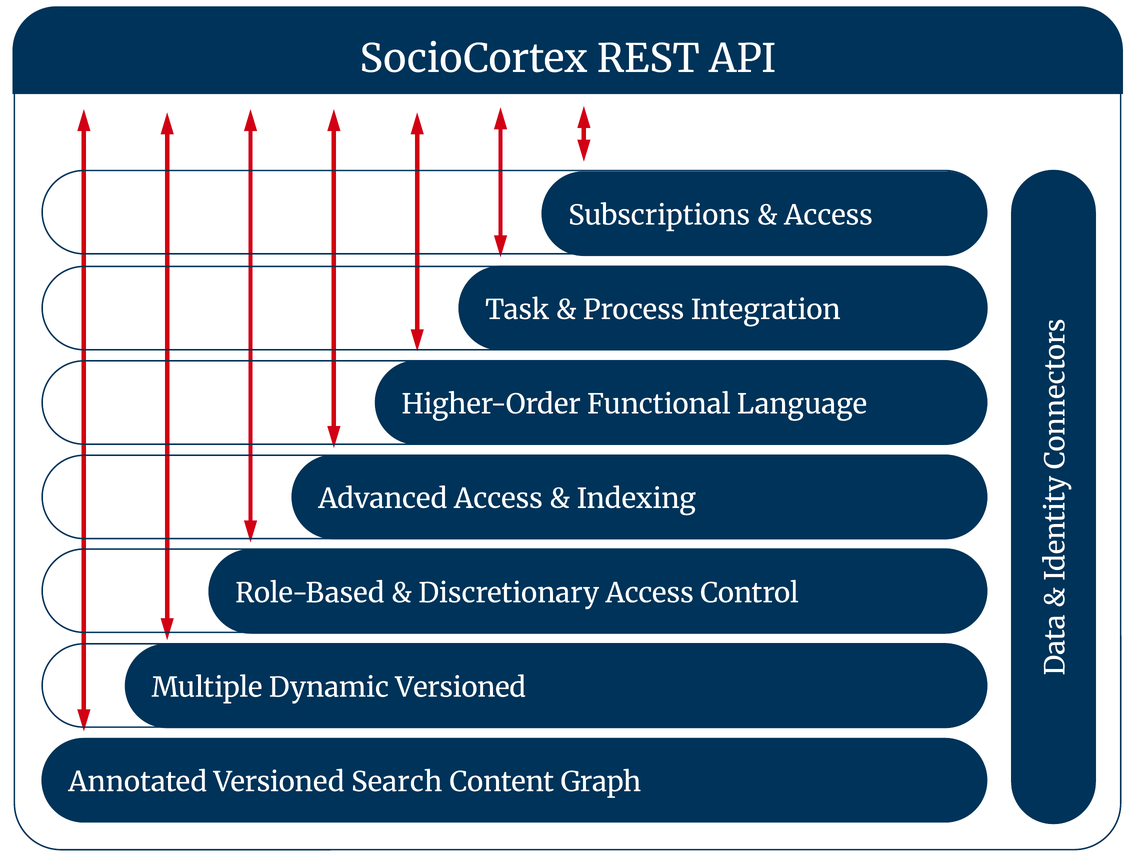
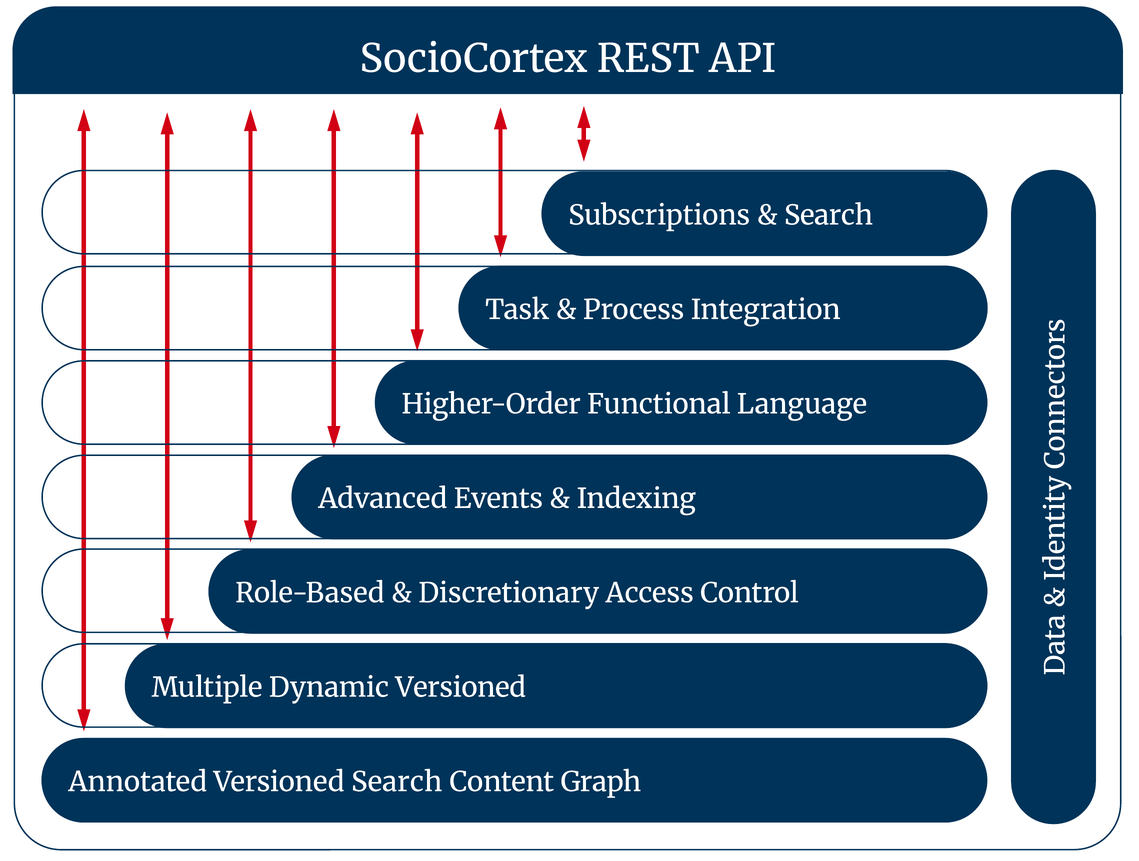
Access: Access -> Search (828, 216)
Advanced Access: Access -> Events (498, 499)
